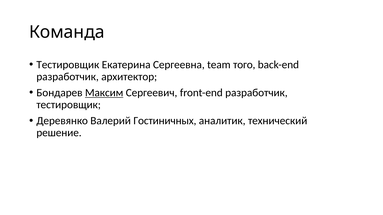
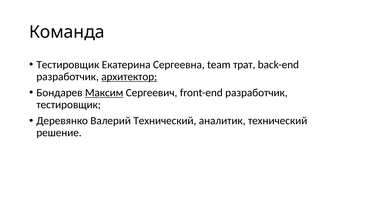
того: того -> трат (244, 65)
архитектор underline: none -> present (129, 77)
Валерий Гостиничных: Гостиничных -> Технический (165, 121)
